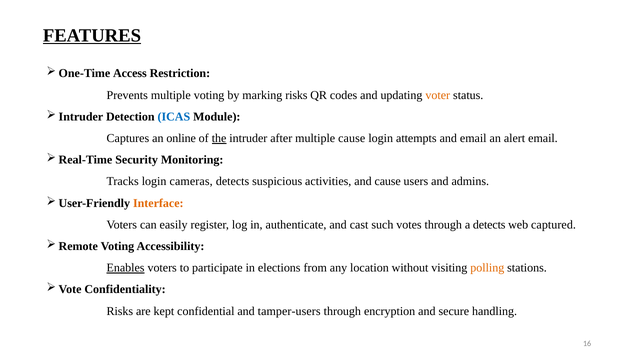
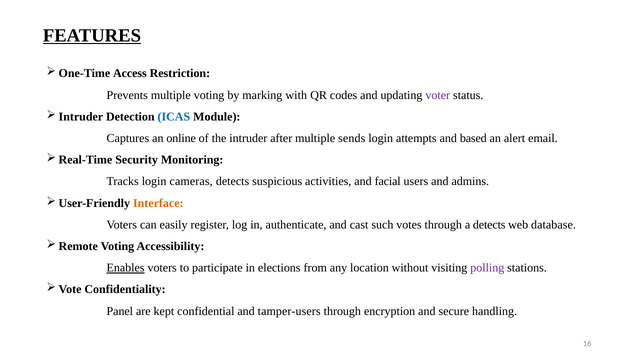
marking risks: risks -> with (296, 95)
voter colour: orange -> purple (438, 95)
the underline: present -> none (219, 138)
multiple cause: cause -> sends (352, 138)
and email: email -> based (473, 138)
and cause: cause -> facial (388, 181)
captured: captured -> database (554, 225)
polling colour: orange -> purple (487, 268)
Risks: Risks -> Panel (120, 311)
